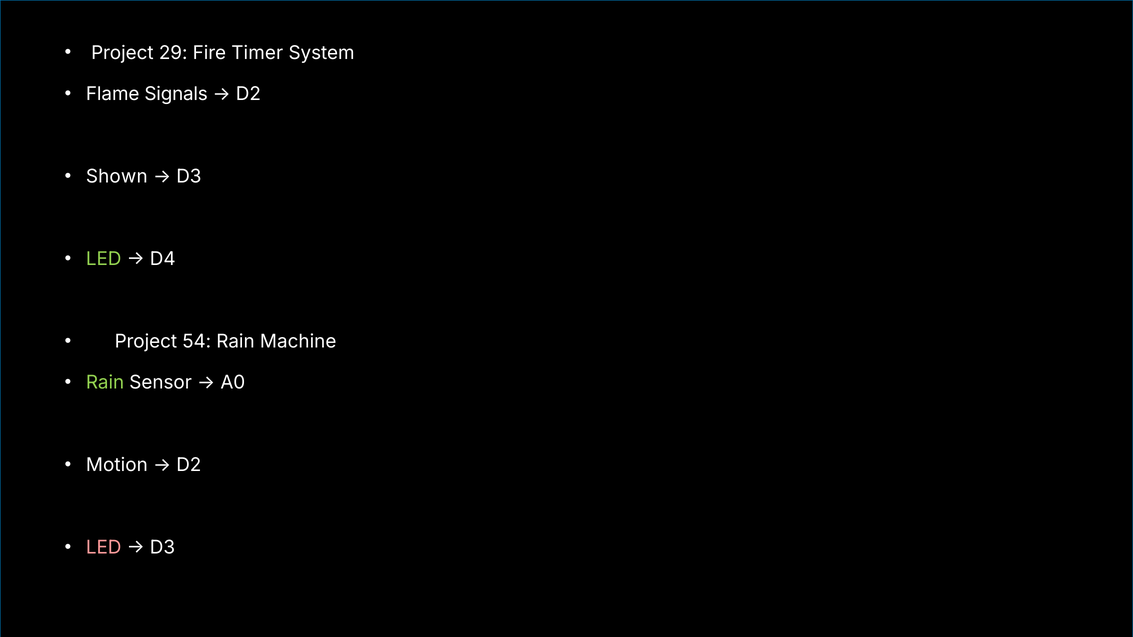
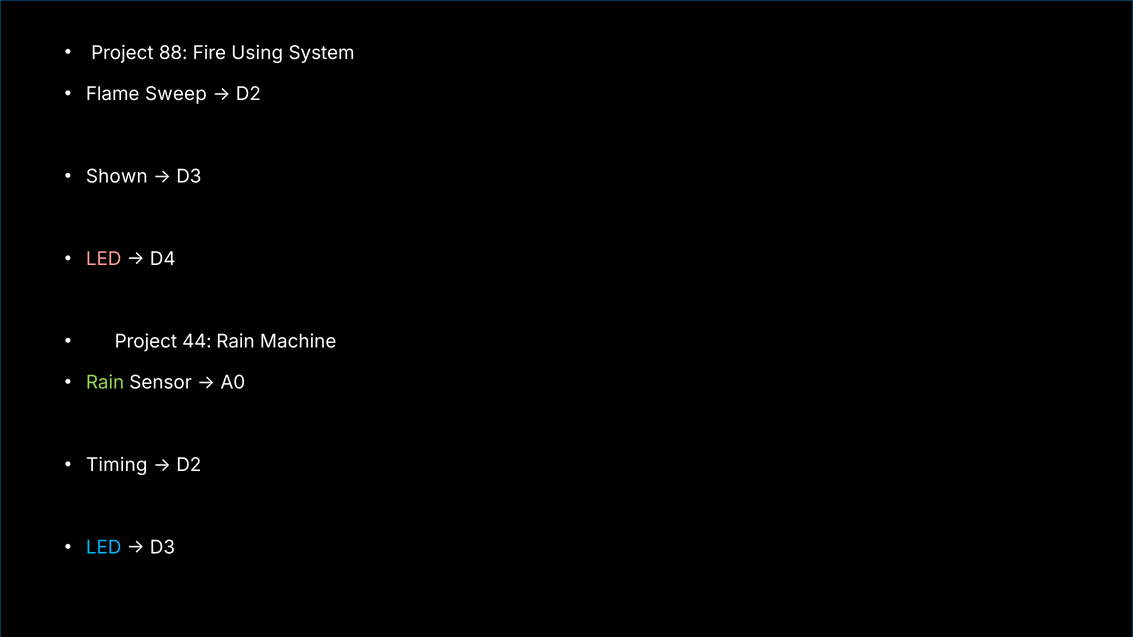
29: 29 -> 88 (173, 53)
Timer: Timer -> Using (257, 53)
Signals: Signals -> Sweep (176, 94)
LED colour: light green -> pink (104, 259)
54: 54 -> 44 (197, 342)
Motion: Motion -> Timing (117, 465)
LED colour: pink -> light blue (104, 548)
